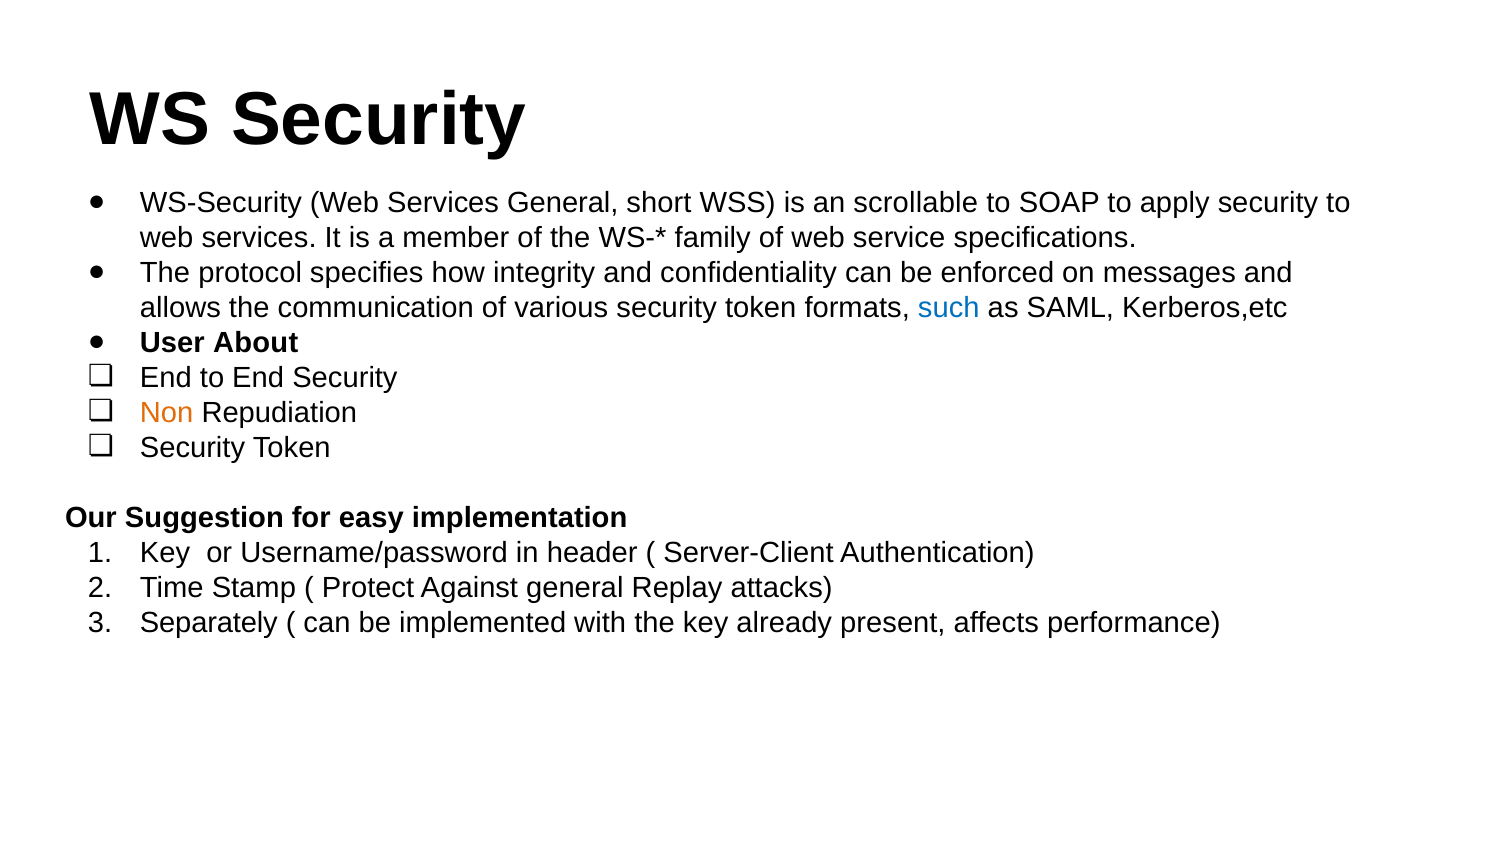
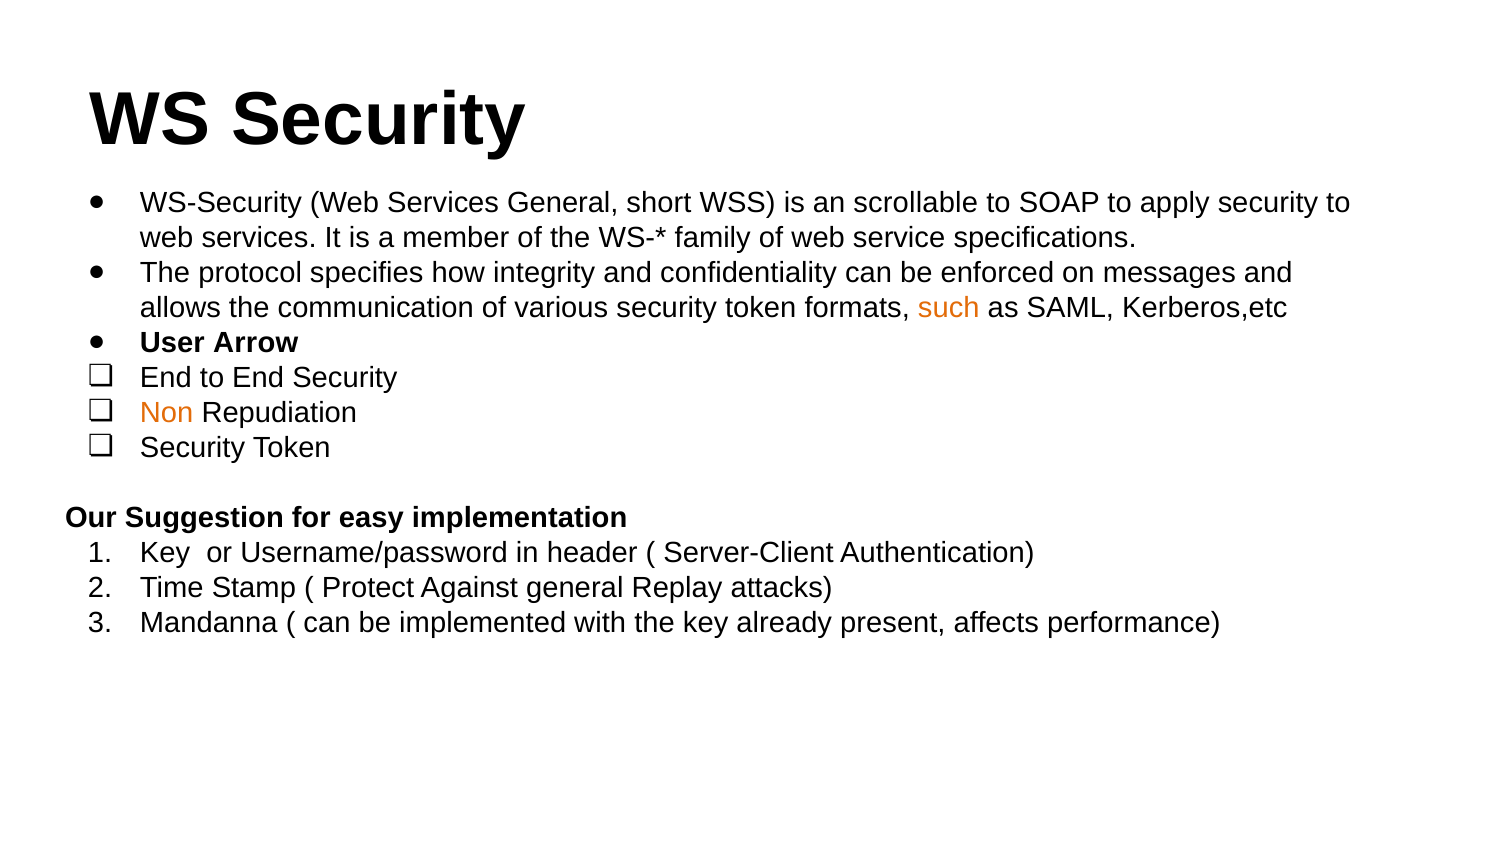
such colour: blue -> orange (949, 307)
About: About -> Arrow (256, 342)
Separately: Separately -> Mandanna (209, 622)
